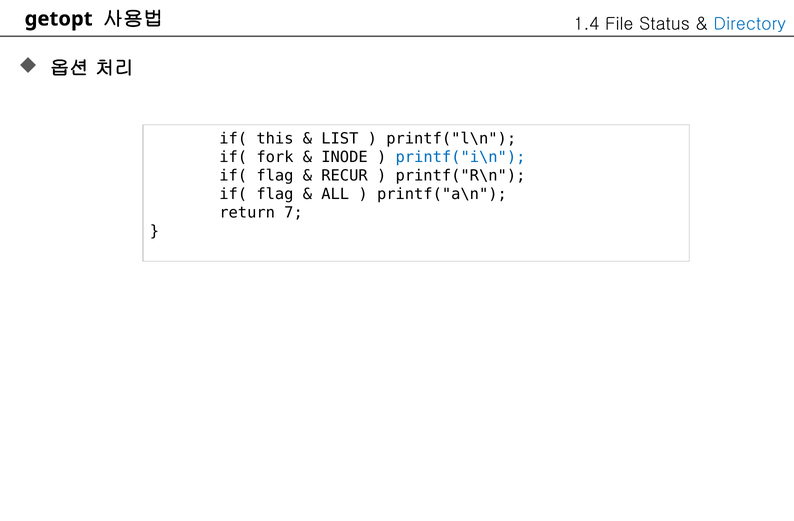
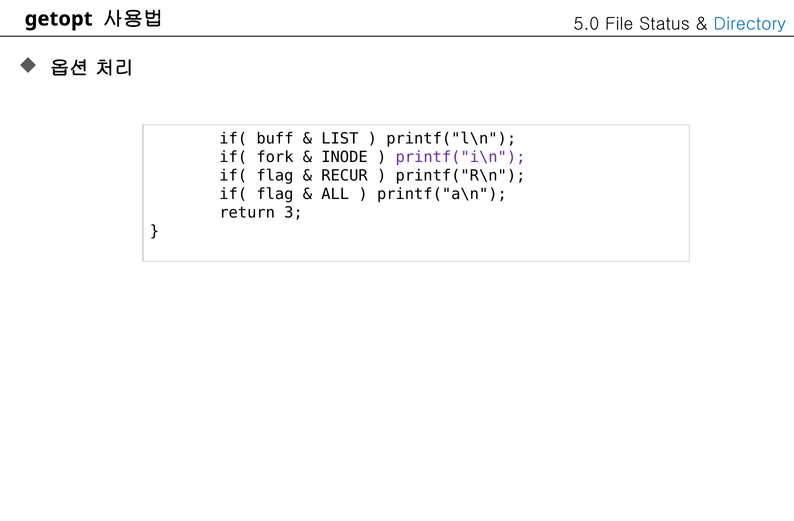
1.4: 1.4 -> 5.0 (586, 24)
this: this -> buff (275, 139)
printf("i\n colour: blue -> purple (461, 157)
7: 7 -> 3 (294, 213)
